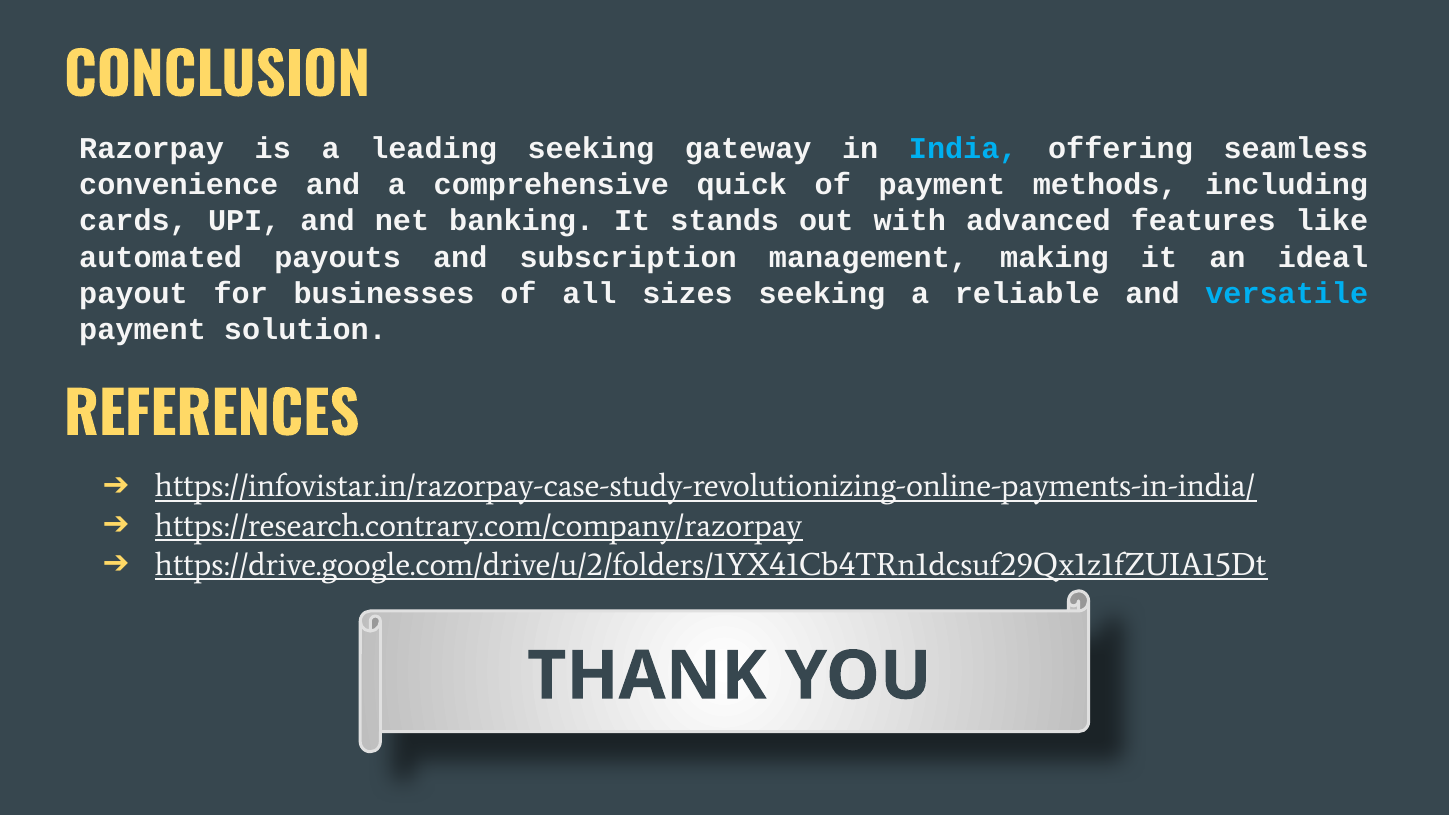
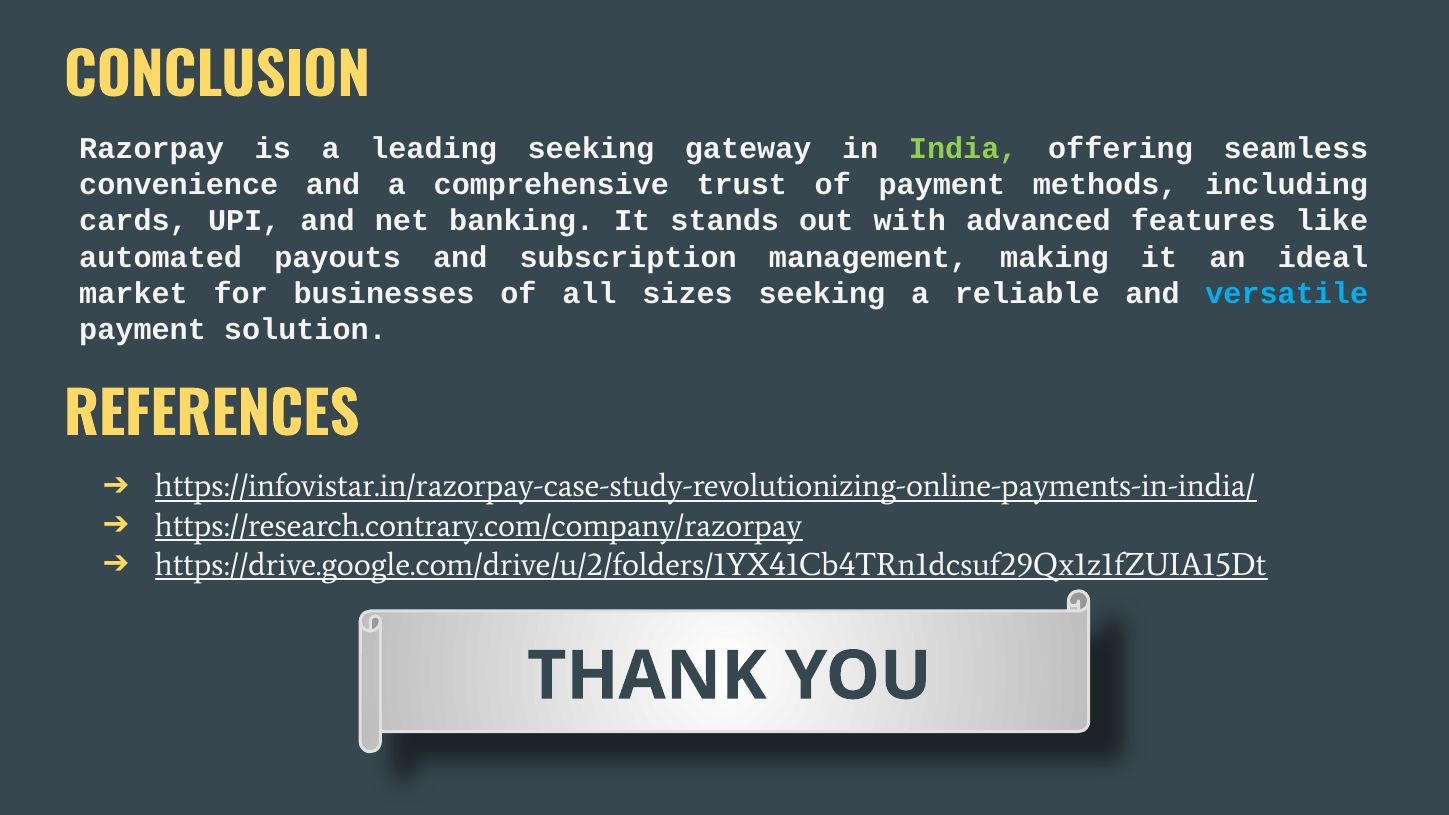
India colour: light blue -> light green (963, 148)
quick: quick -> trust (742, 185)
payout: payout -> market (134, 293)
